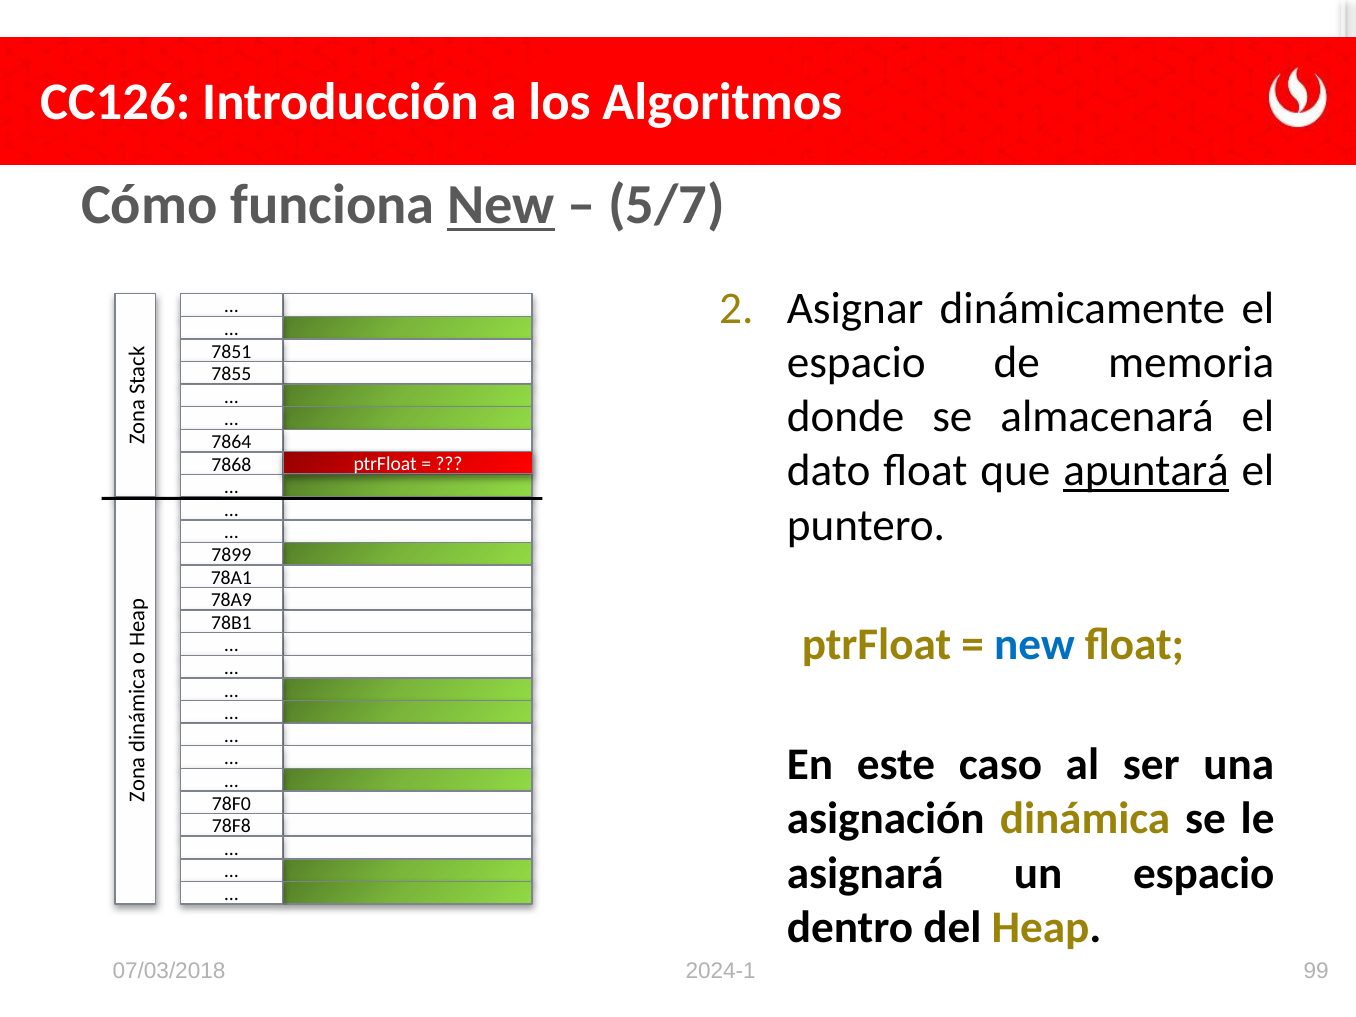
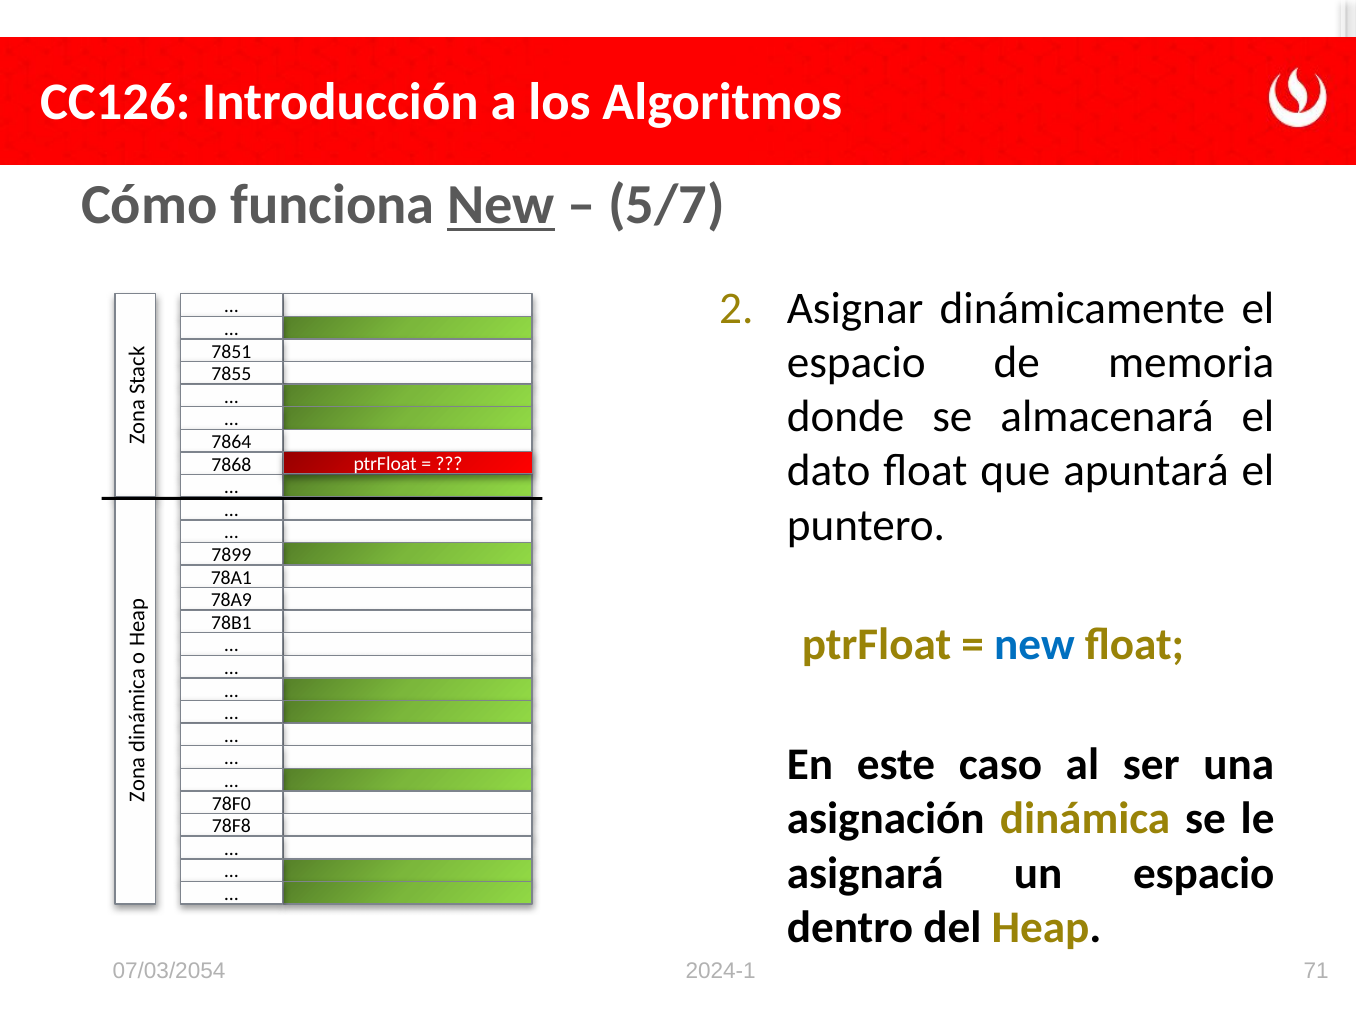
apuntará underline: present -> none (1146, 471)
07/03/2018: 07/03/2018 -> 07/03/2054 (169, 971)
99: 99 -> 71 (1316, 971)
